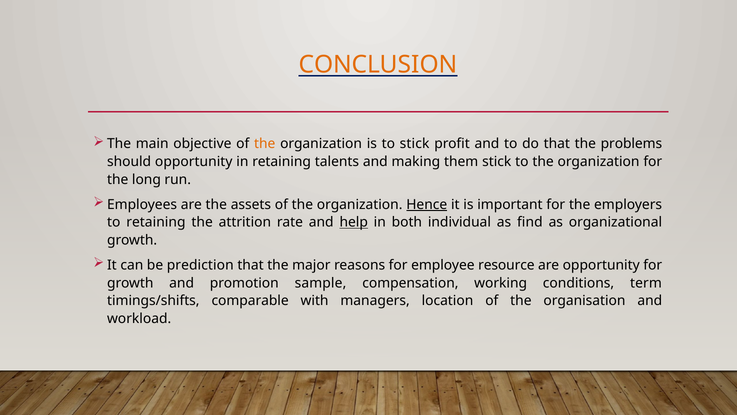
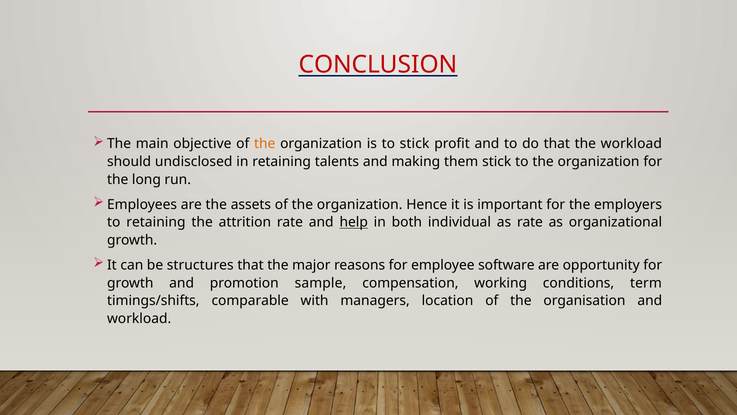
CONCLUSION colour: orange -> red (378, 65)
the problems: problems -> workload (631, 144)
should opportunity: opportunity -> undisclosed (194, 162)
Hence underline: present -> none (427, 204)
as find: find -> rate (530, 222)
prediction: prediction -> structures (200, 265)
resource: resource -> software (506, 265)
